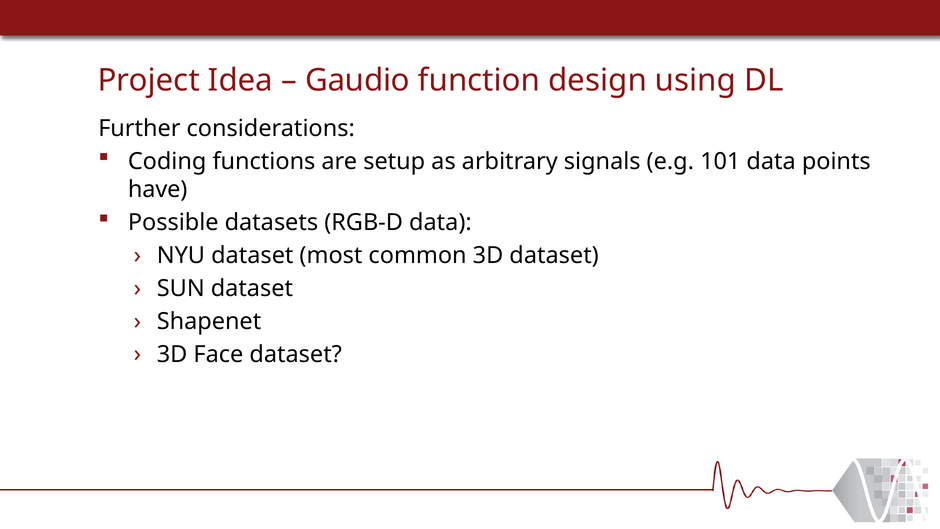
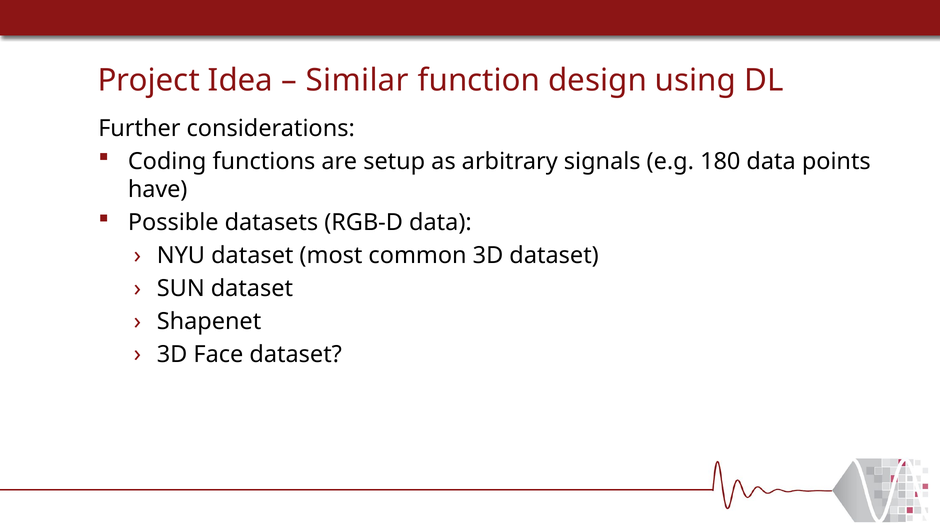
Gaudio: Gaudio -> Similar (357, 80)
101: 101 -> 180 (720, 161)
